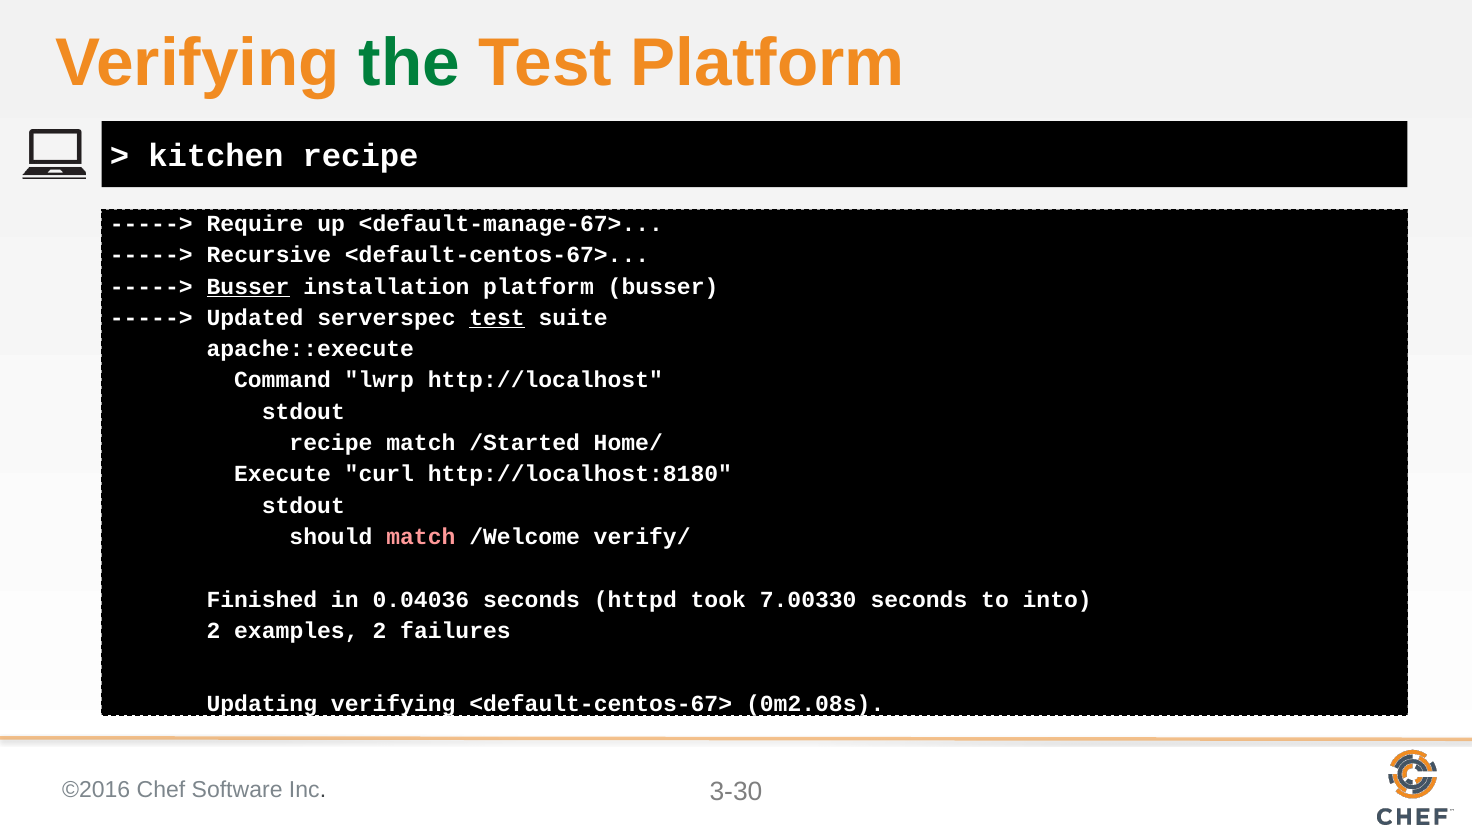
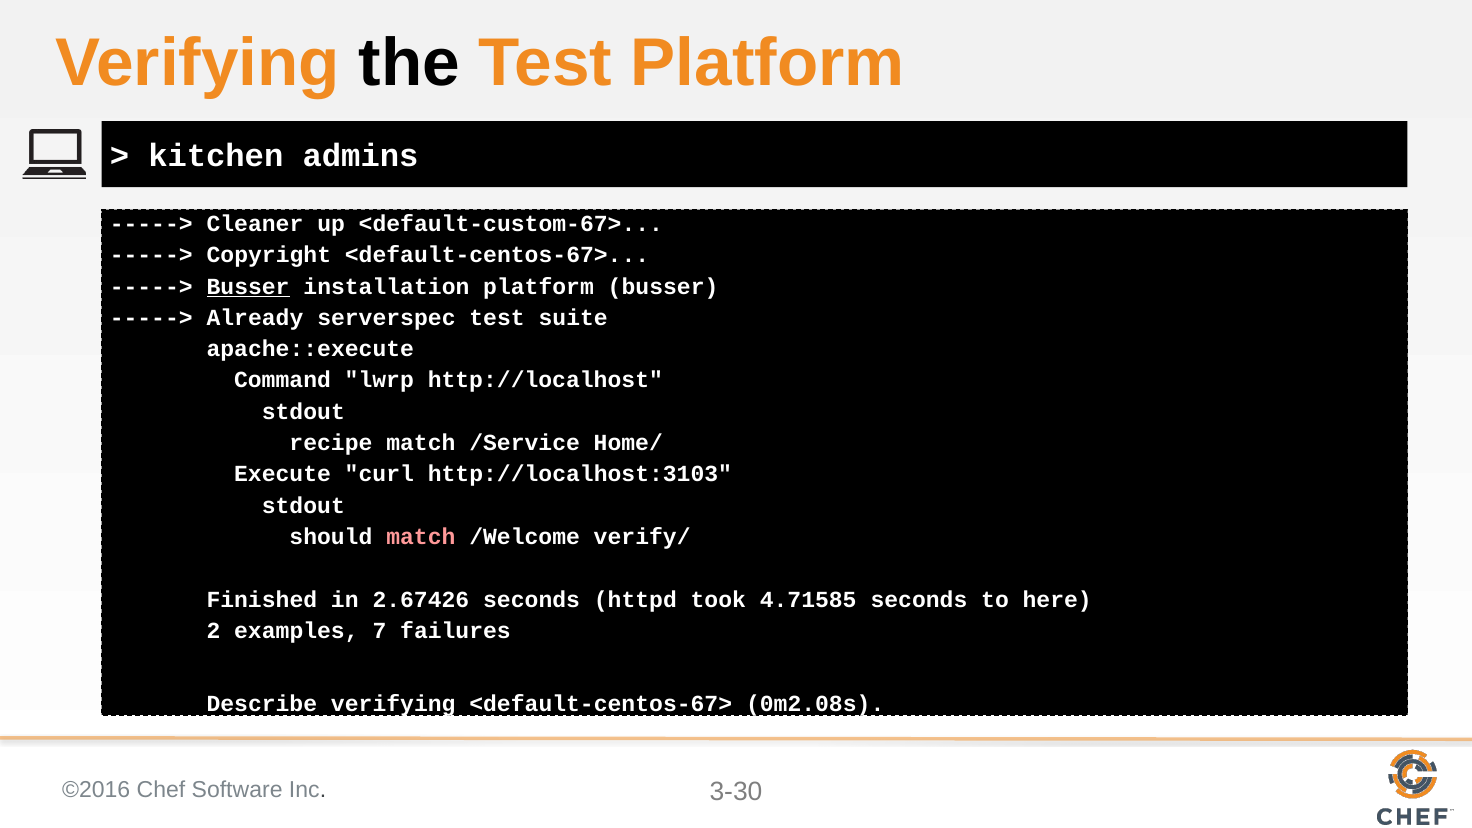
the colour: green -> black (409, 64)
kitchen recipe: recipe -> admins (361, 156)
Require: Require -> Cleaner (255, 224)
<default-manage-67>: <default-manage-67> -> <default-custom-67> (511, 224)
Recursive: Recursive -> Copyright (269, 255)
Updated: Updated -> Already (255, 318)
test underline: present -> none (497, 318)
/Started: /Started -> /Service (525, 443)
http://localhost:8180: http://localhost:8180 -> http://localhost:3103 (580, 474)
0.04036: 0.04036 -> 2.67426 (421, 599)
7.00330: 7.00330 -> 4.71585 (808, 599)
into: into -> here (1057, 599)
examples 2: 2 -> 7 (379, 631)
Updating: Updating -> Describe (262, 704)
